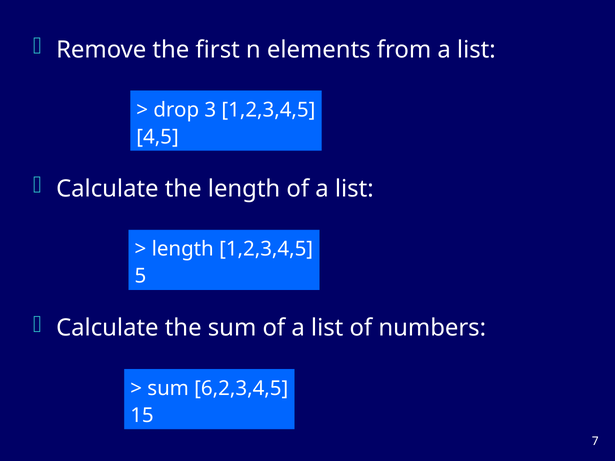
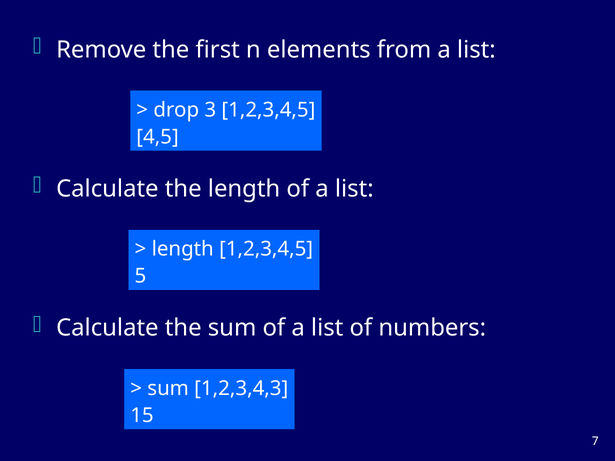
6,2,3,4,5: 6,2,3,4,5 -> 1,2,3,4,3 (241, 389)
